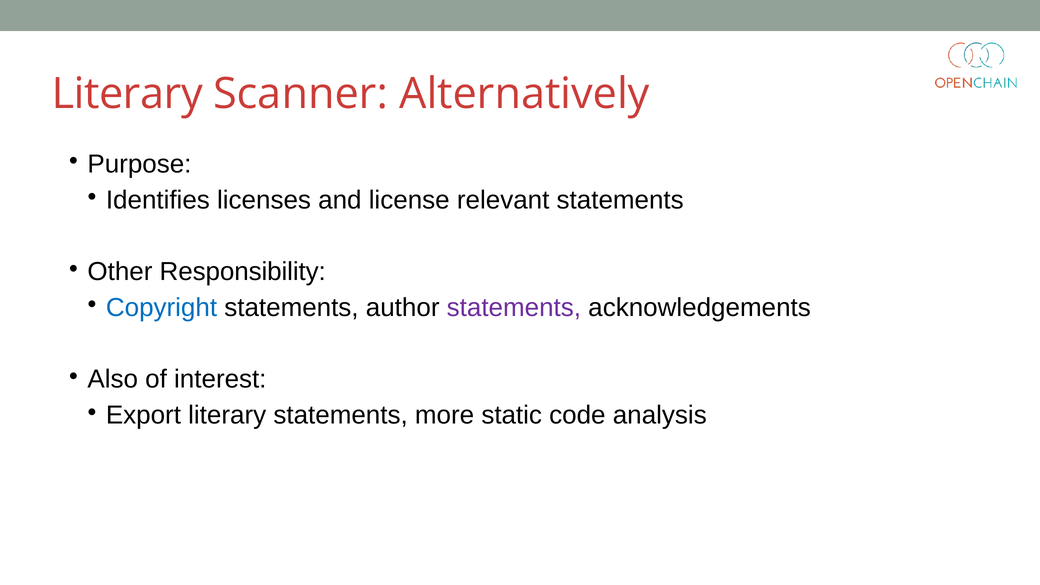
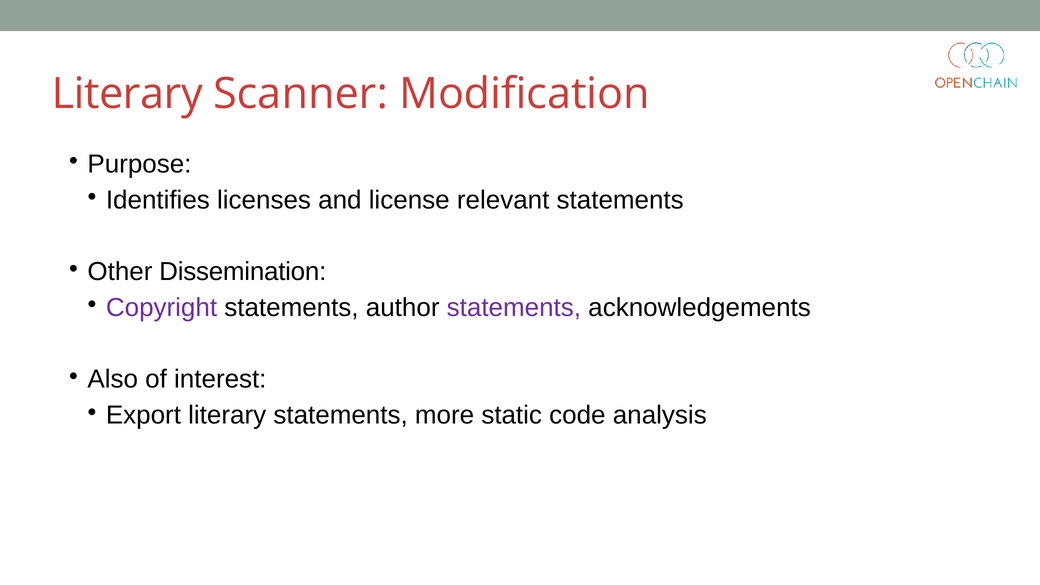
Alternatively: Alternatively -> Modification (524, 94)
Responsibility: Responsibility -> Dissemination (243, 272)
Copyright colour: blue -> purple (162, 308)
